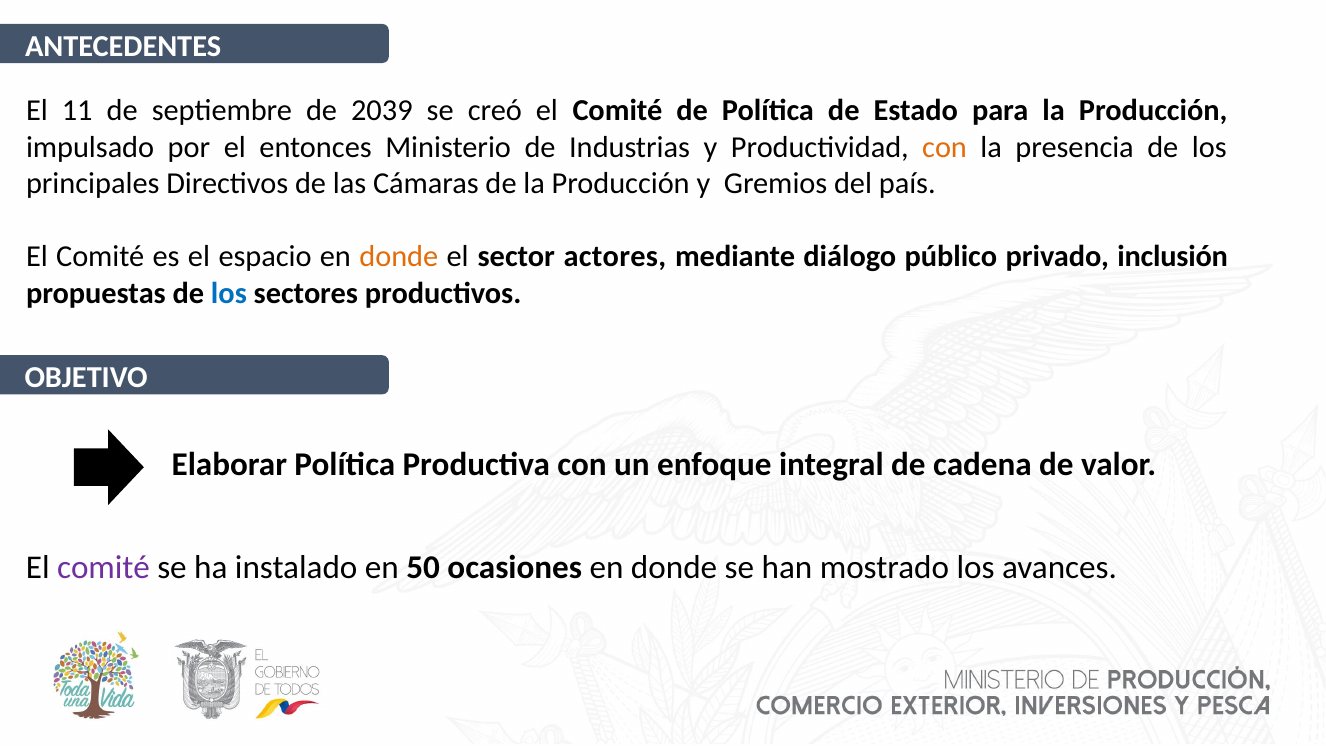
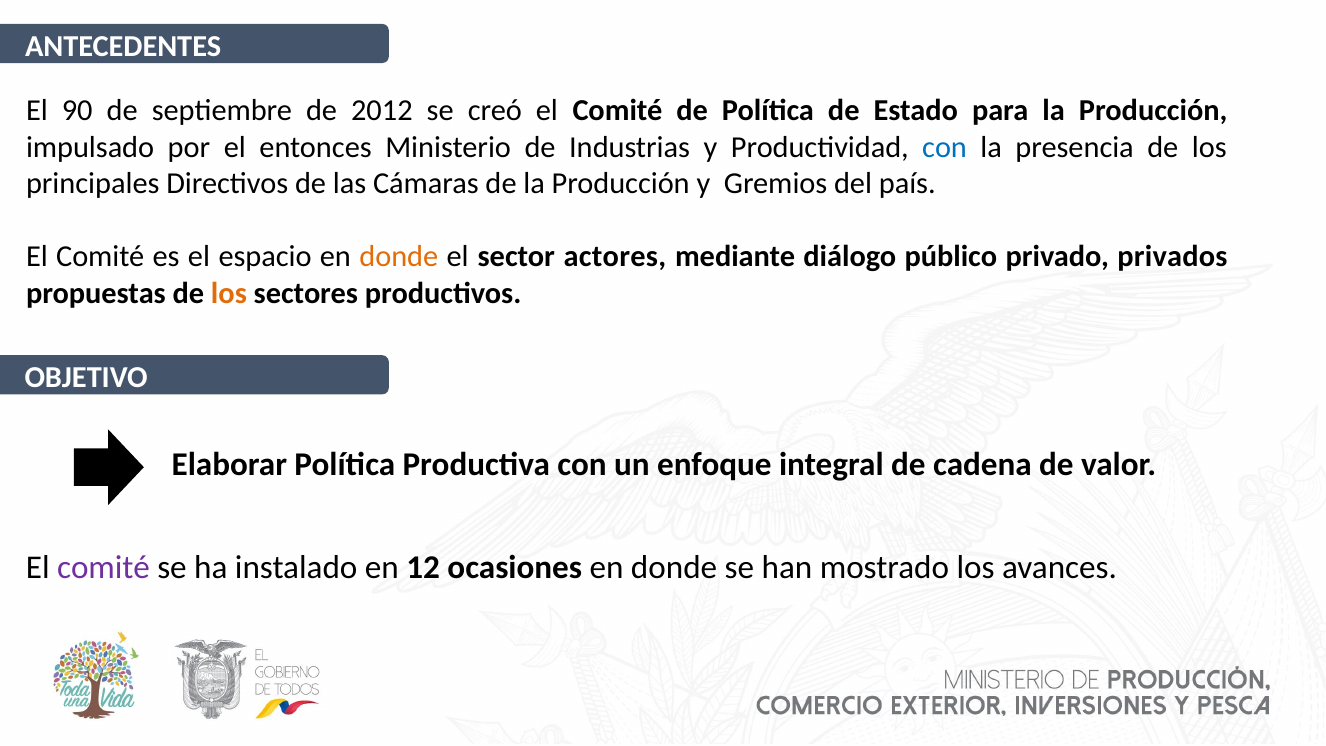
11: 11 -> 90 (77, 111)
2039: 2039 -> 2012 (382, 111)
con colour: orange -> blue (945, 147)
inclusión: inclusión -> privados (1172, 256)
los colour: blue -> orange (229, 293)
50: 50 -> 12 (423, 567)
